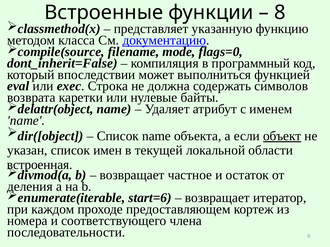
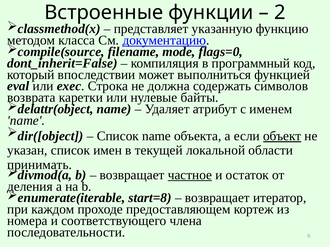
8: 8 -> 2 (280, 13)
встроенная: встроенная -> принимать (40, 165)
частное underline: none -> present (190, 175)
start=6: start=6 -> start=8 (150, 198)
